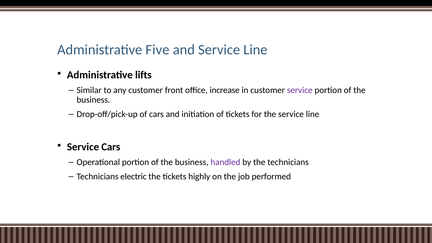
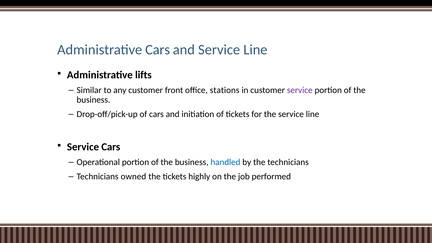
Administrative Five: Five -> Cars (158, 50)
increase: increase -> stations (225, 90)
handled colour: purple -> blue (225, 162)
electric: electric -> owned (133, 177)
